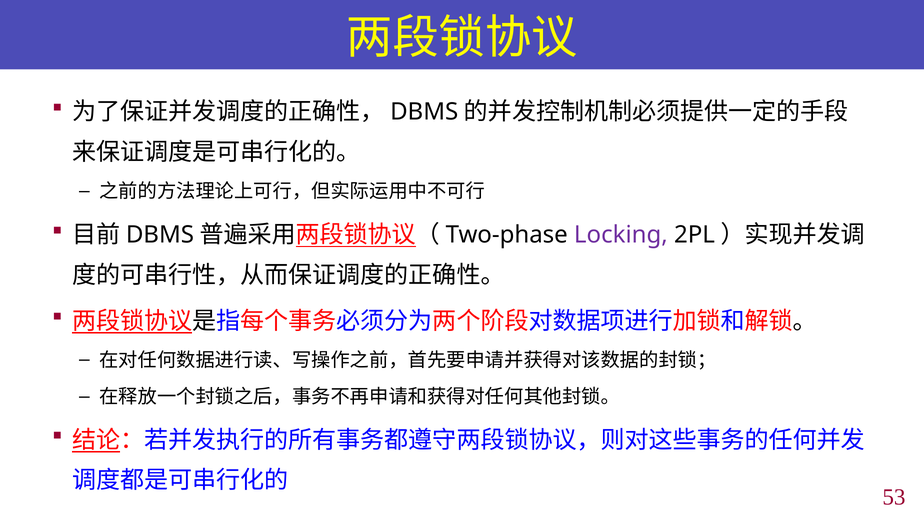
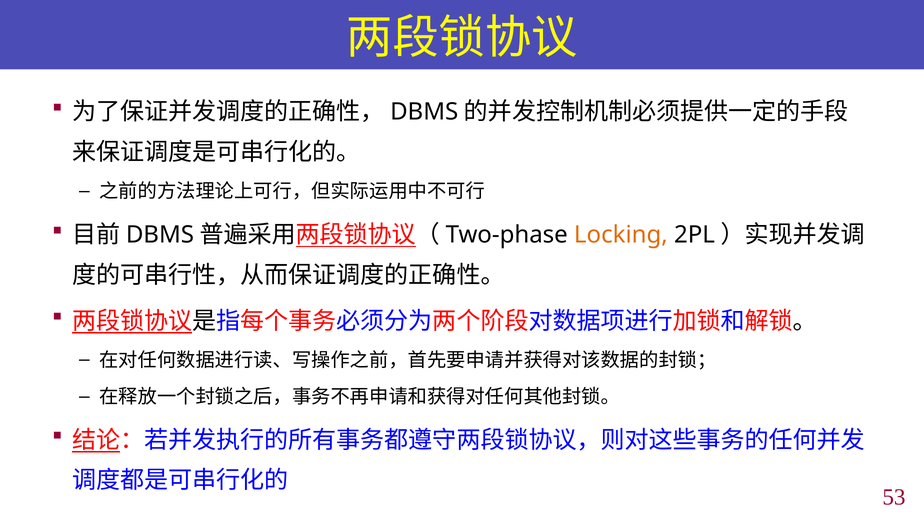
Locking colour: purple -> orange (621, 235)
